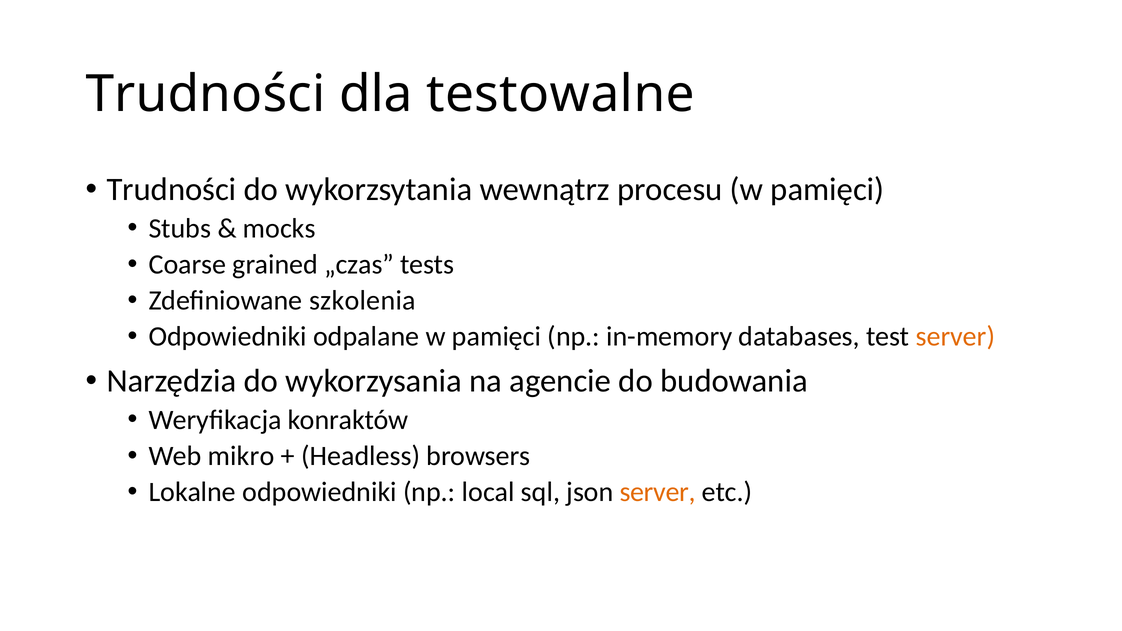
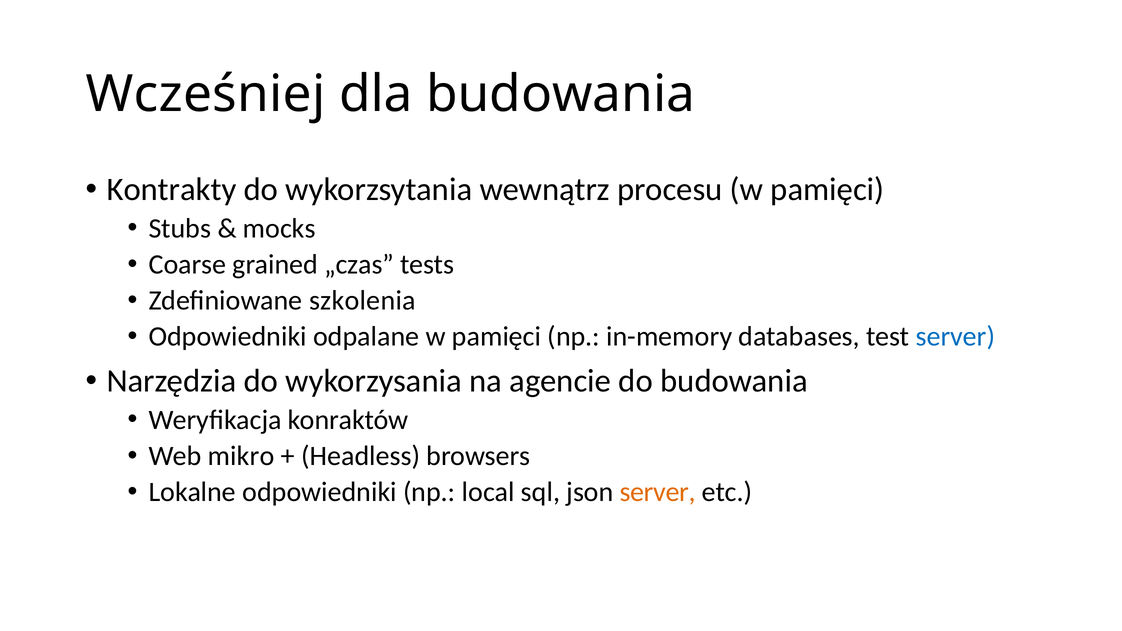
Trudności: Trudności -> Wcześniej (205, 94)
dla testowalne: testowalne -> budowania (561, 94)
Trudności: Trudności -> Kontrakty (171, 190)
server colour: orange -> blue (955, 337)
